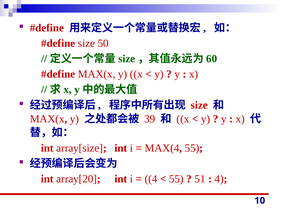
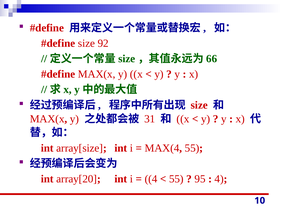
50: 50 -> 92 (103, 43)
60: 60 -> 66 (212, 59)
39: 39 -> 31 (150, 119)
51: 51 -> 95 (200, 179)
